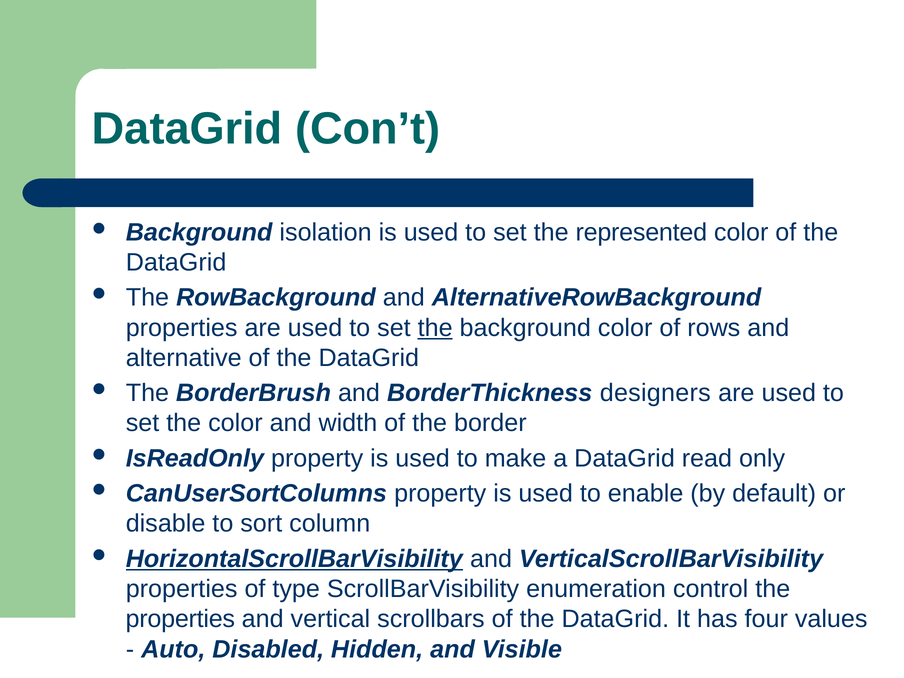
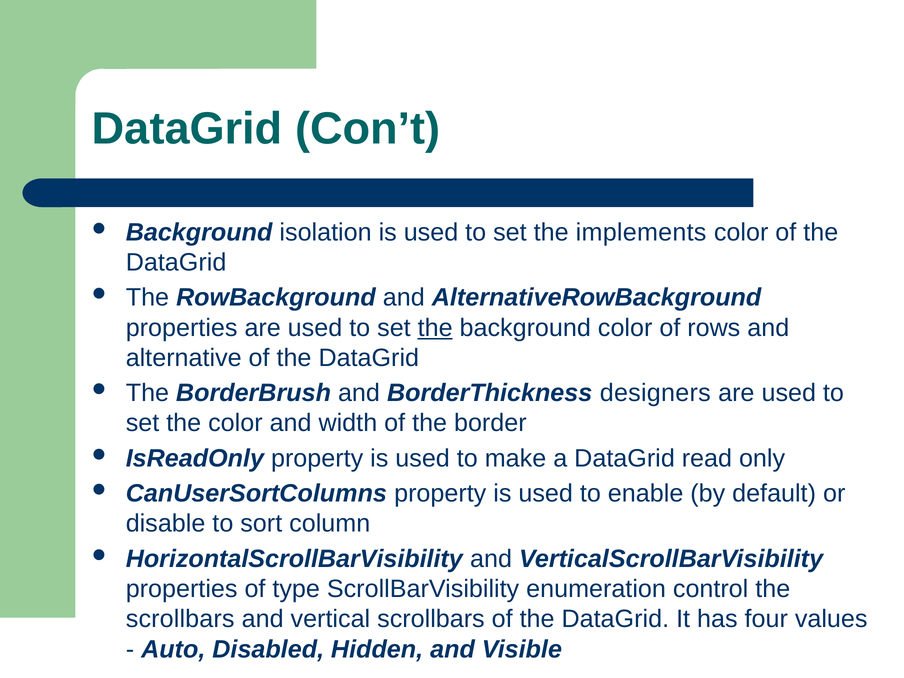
represented: represented -> implements (641, 232)
HorizontalScrollBarVisibility underline: present -> none (294, 559)
properties: properties -> scrollbars (180, 619)
